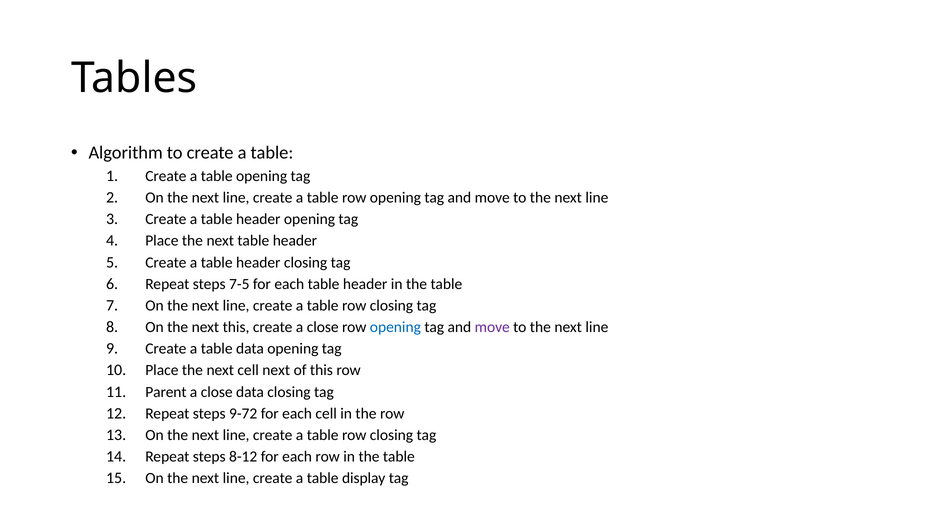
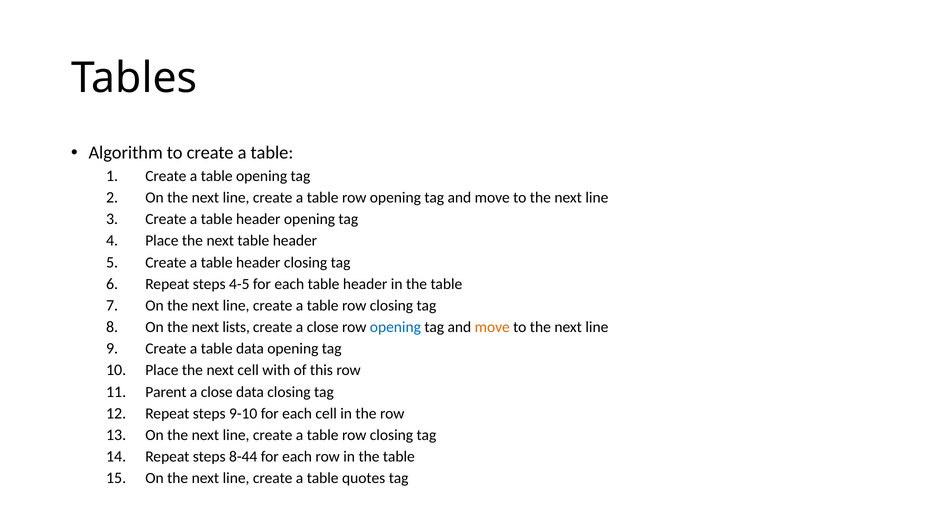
7-5: 7-5 -> 4-5 (239, 284)
next this: this -> lists (236, 327)
move colour: purple -> orange (492, 327)
cell next: next -> with (276, 371)
9-72: 9-72 -> 9-10 (243, 414)
8-12: 8-12 -> 8-44 (243, 457)
display: display -> quotes (364, 479)
